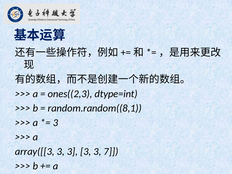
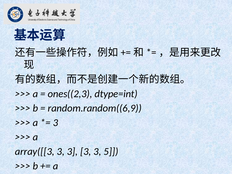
random.random((8,1: random.random((8,1 -> random.random((6,9 (95, 108)
7: 7 -> 5 (111, 152)
